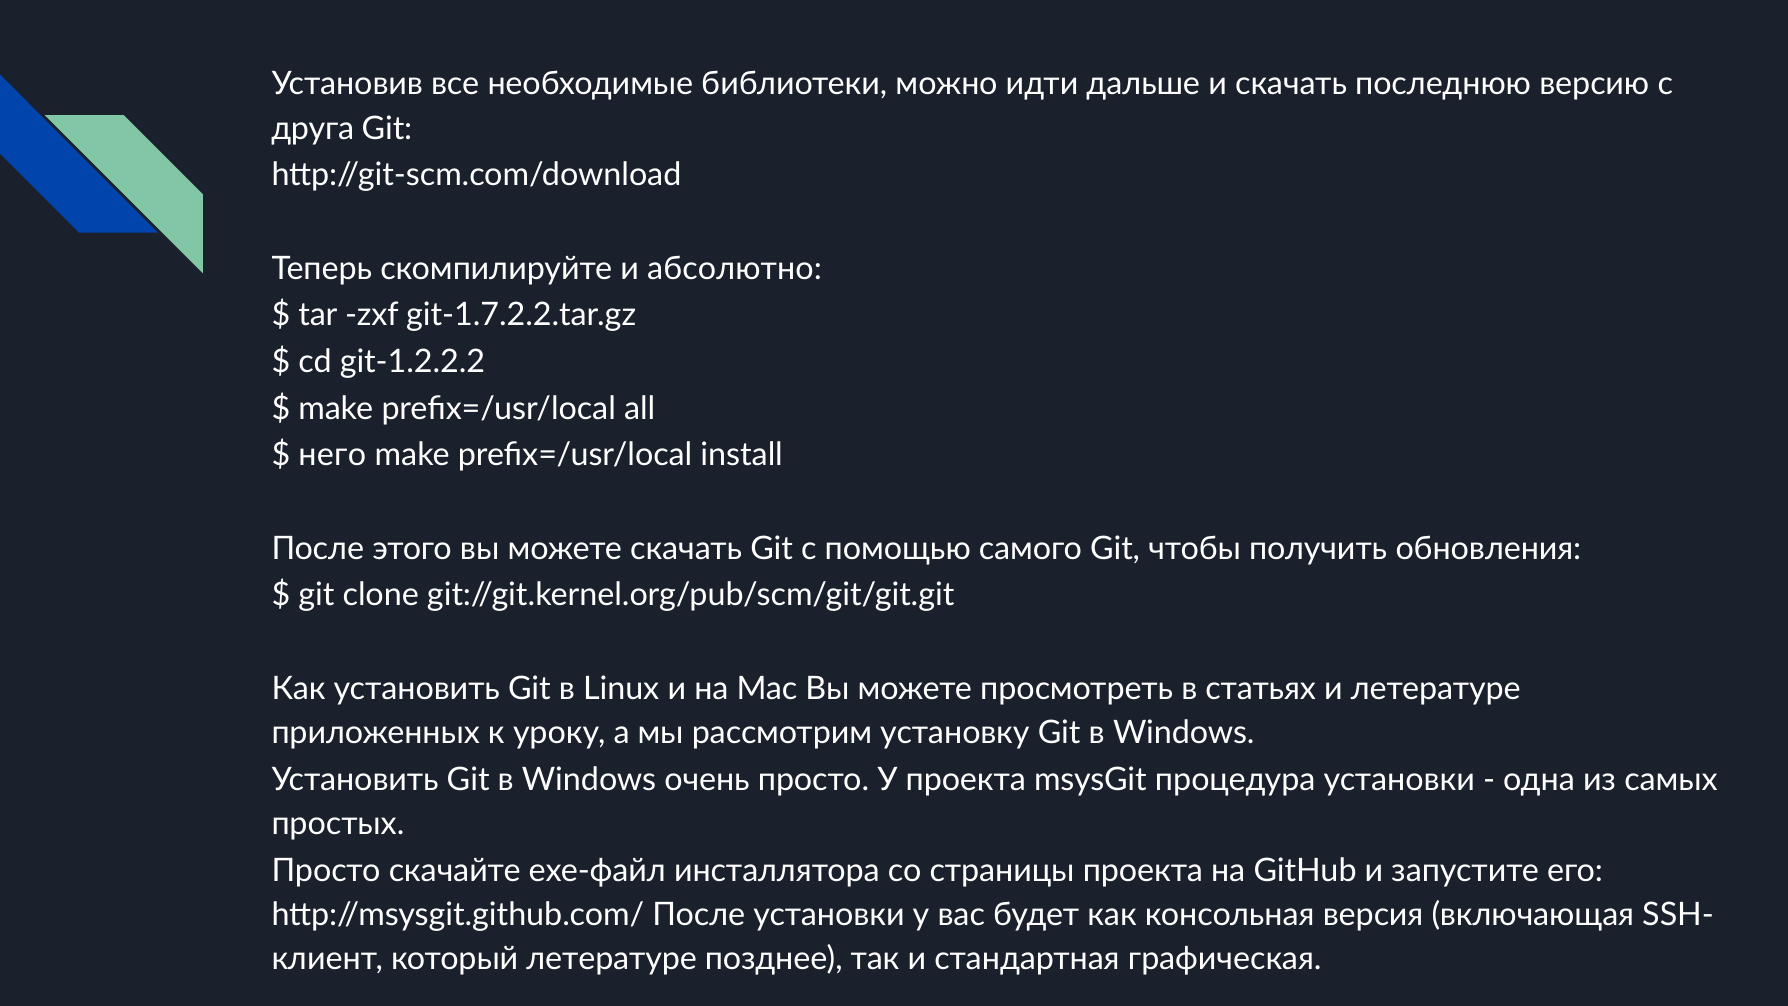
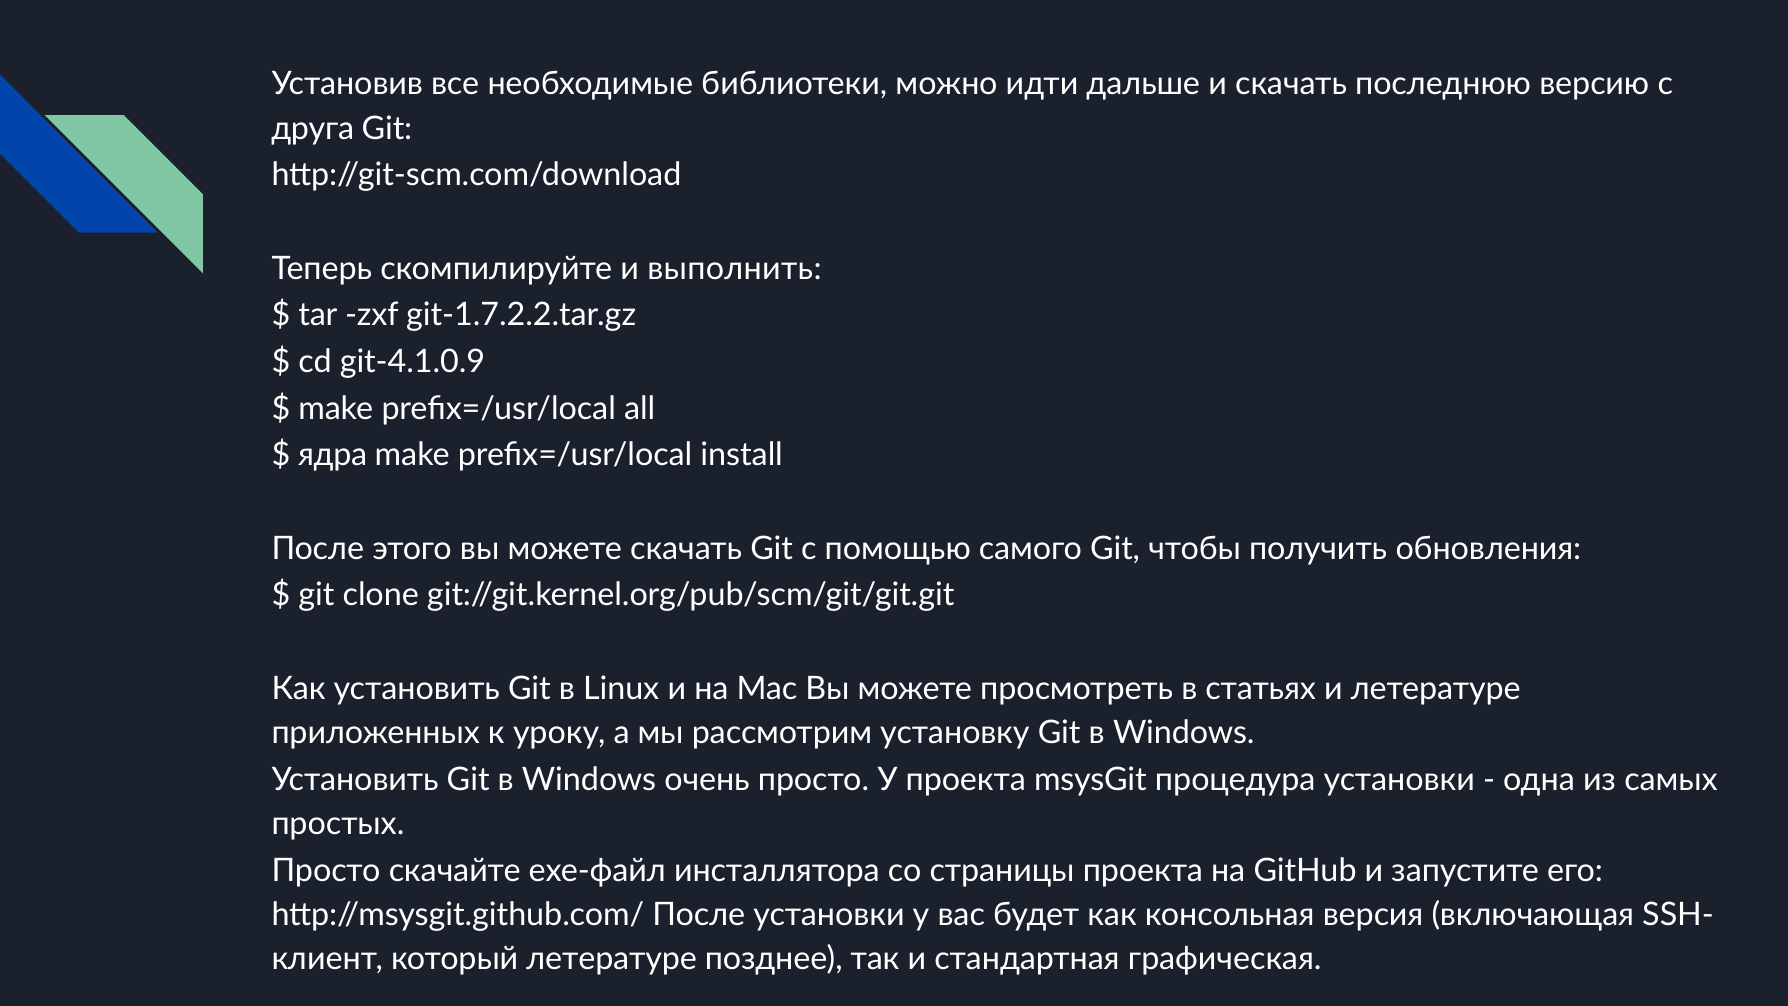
абсолютно: абсолютно -> выполнить (734, 268)
git-1.2.2.2: git-1.2.2.2 -> git-4.1.0.9 (412, 362)
него: него -> ядра (333, 455)
